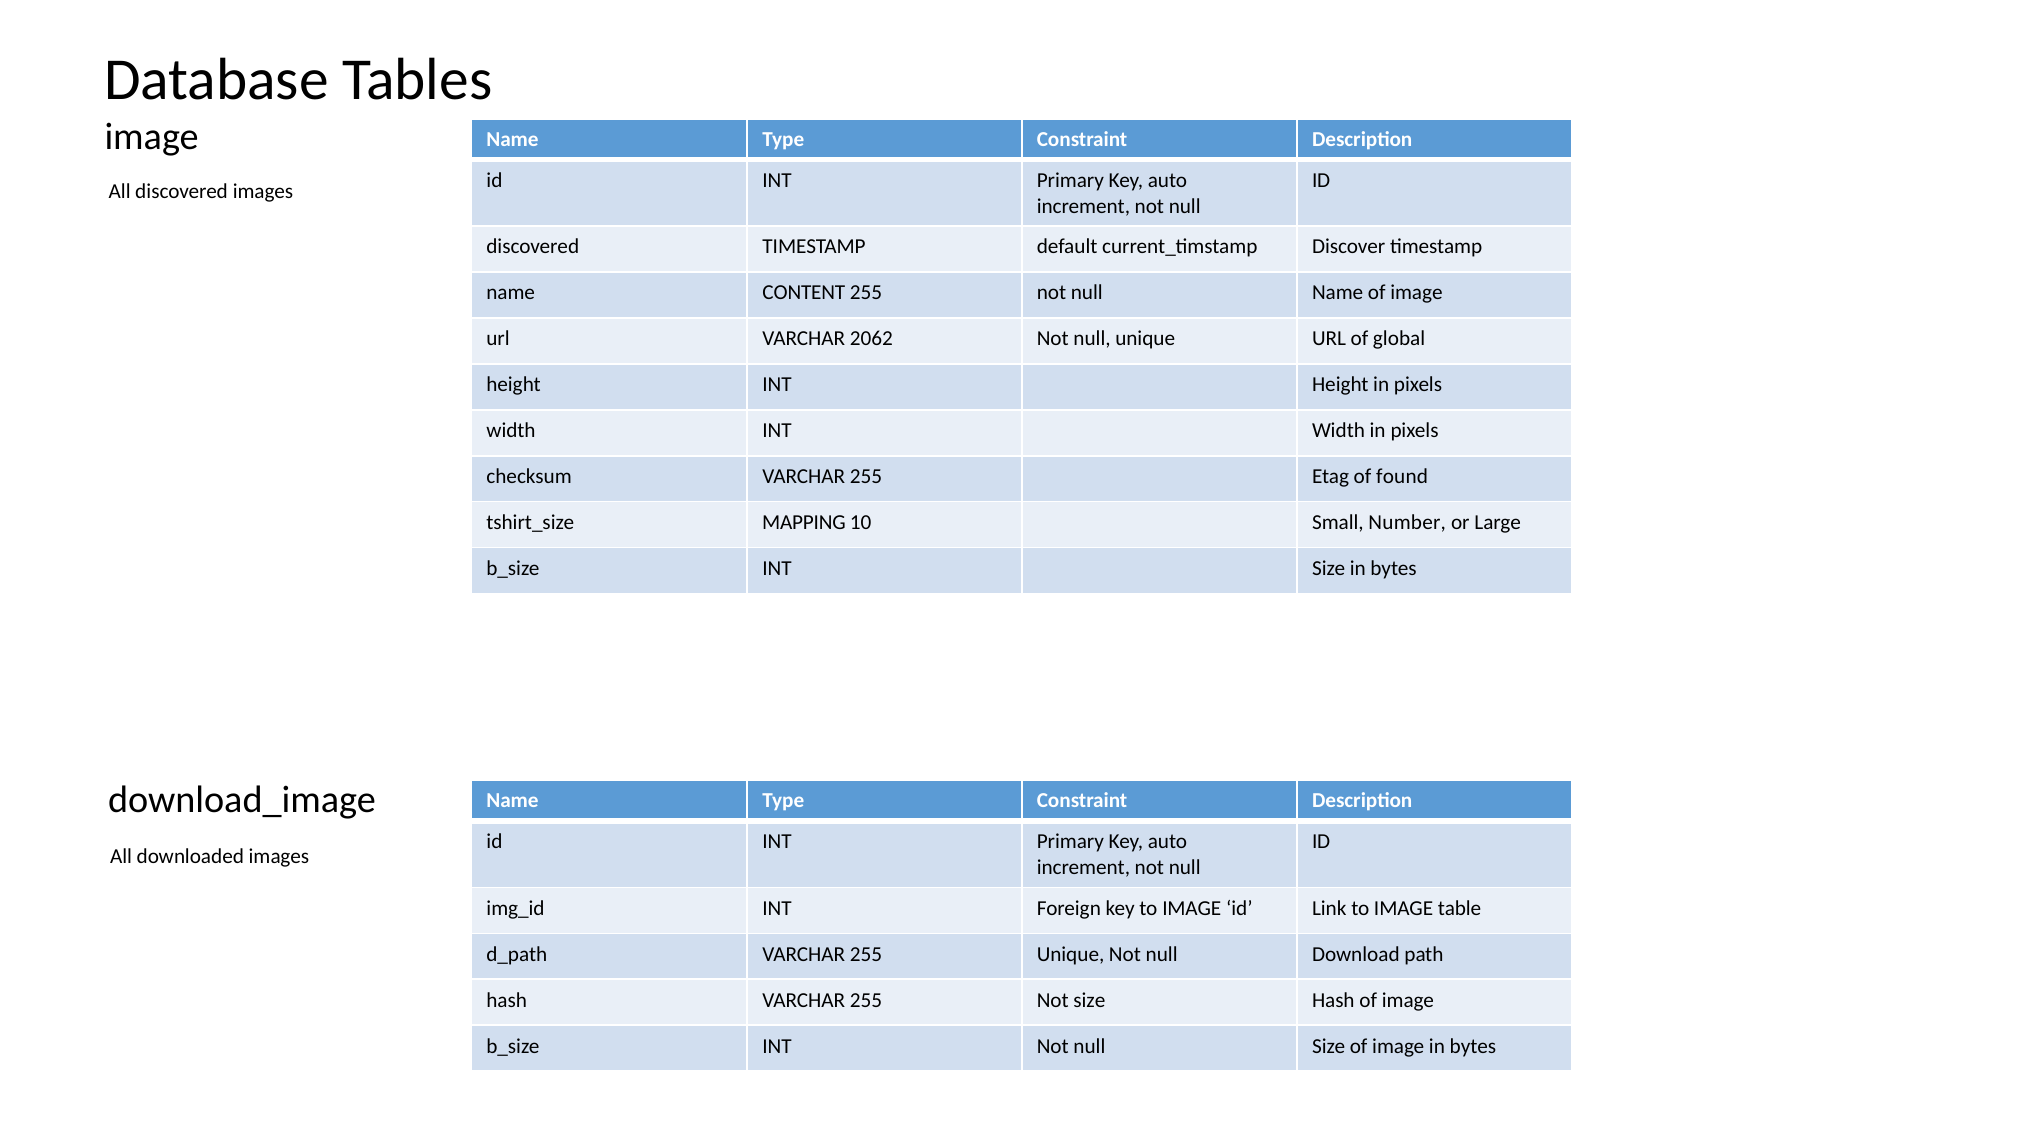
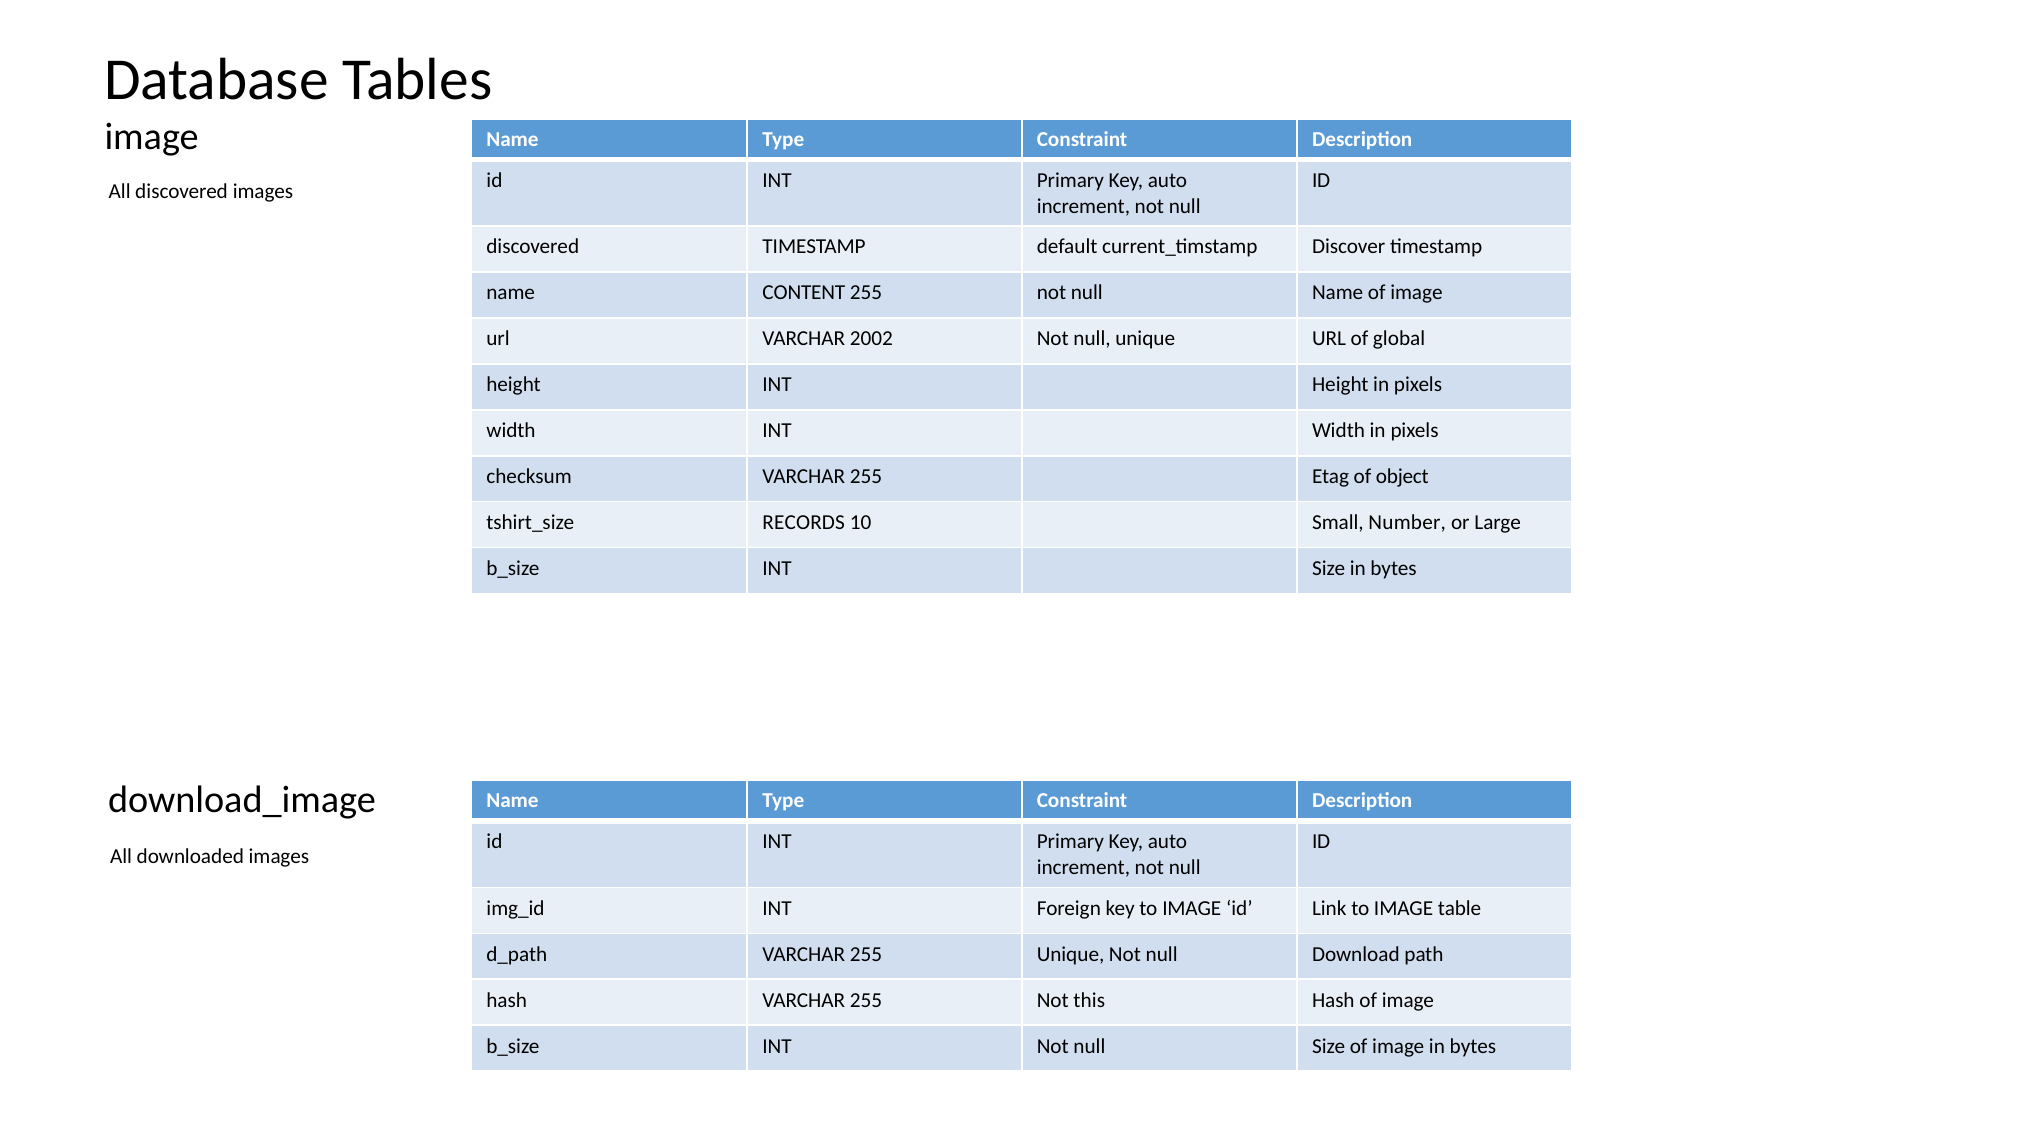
2062: 2062 -> 2002 (871, 338)
found: found -> object (1402, 476)
MAPPING: MAPPING -> RECORDS (804, 522)
Not size: size -> this (1089, 1000)
